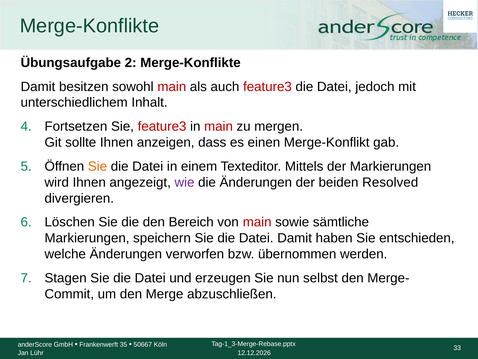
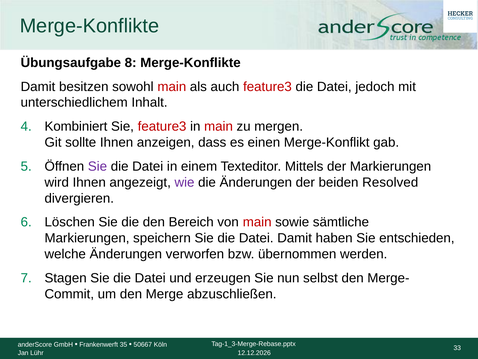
2: 2 -> 8 (131, 63)
Fortsetzen: Fortsetzen -> Kombiniert (76, 126)
Sie colour: orange -> purple (97, 166)
